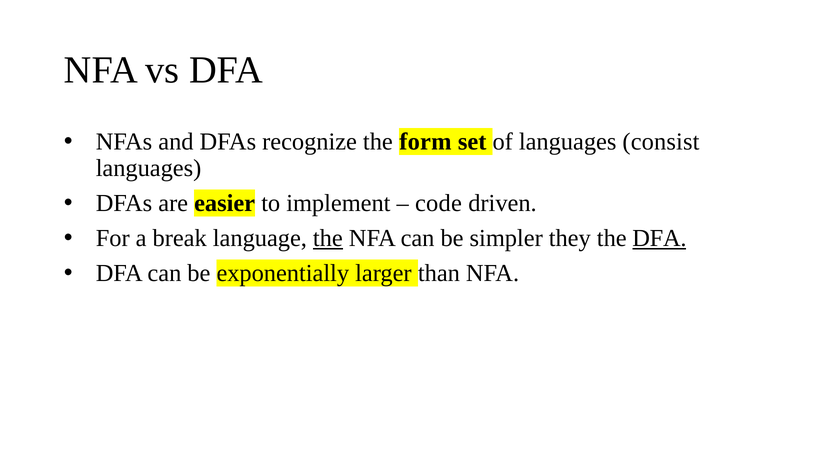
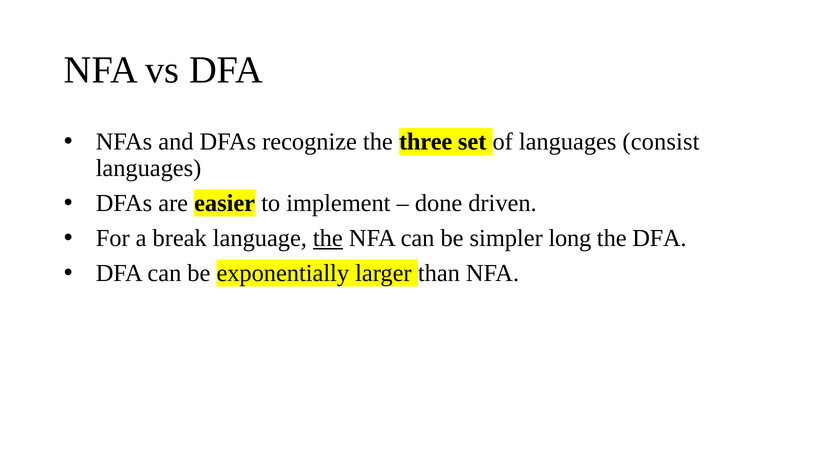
form: form -> three (426, 142)
code: code -> done (439, 203)
they: they -> long (570, 238)
DFA underline: present -> none (659, 238)
